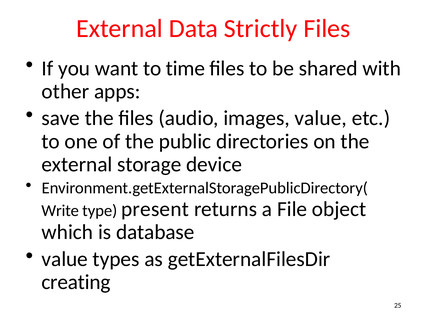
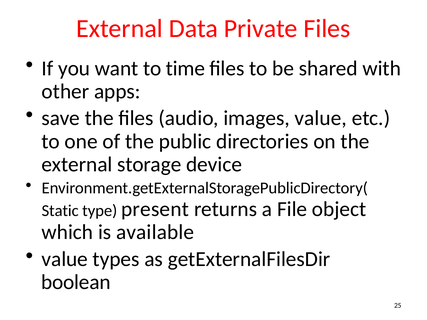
Strictly: Strictly -> Private (261, 29)
Write: Write -> Static (60, 211)
database: database -> available (155, 232)
creating: creating -> boolean (76, 282)
